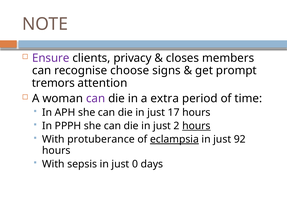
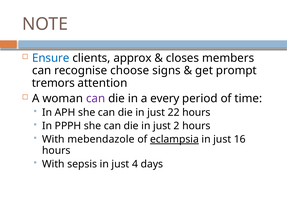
Ensure colour: purple -> blue (51, 58)
privacy: privacy -> approx (132, 58)
extra: extra -> every (165, 98)
17: 17 -> 22 (174, 112)
hours underline: present -> none (196, 125)
protuberance: protuberance -> mebendazole (101, 139)
92: 92 -> 16 (240, 139)
0: 0 -> 4 (135, 163)
